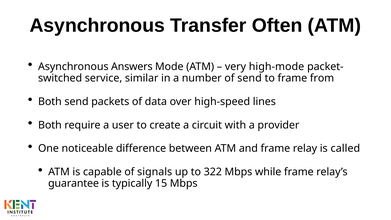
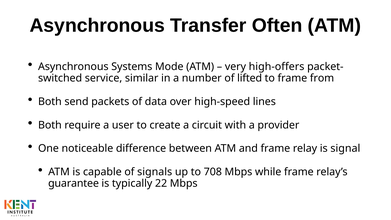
Answers: Answers -> Systems (132, 67)
high-mode: high-mode -> high-offers (277, 67)
of send: send -> lifted (250, 78)
called: called -> signal (345, 148)
322: 322 -> 708 (213, 172)
15: 15 -> 22 (161, 183)
